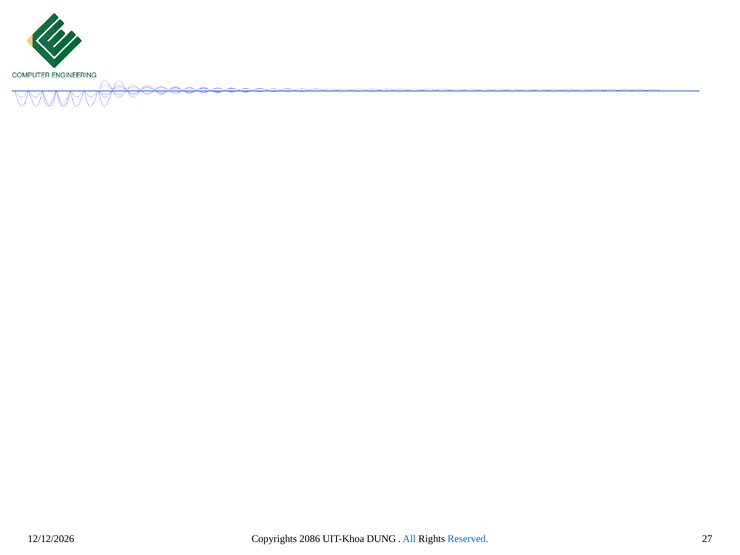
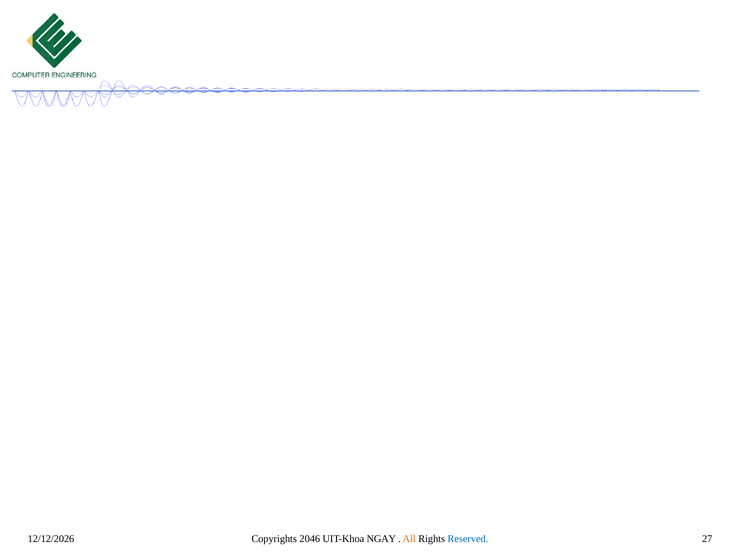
2086: 2086 -> 2046 (310, 539)
DUNG: DUNG -> NGAY (381, 539)
All colour: blue -> orange (409, 539)
